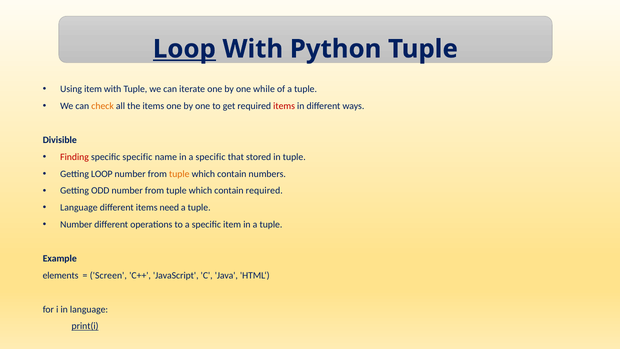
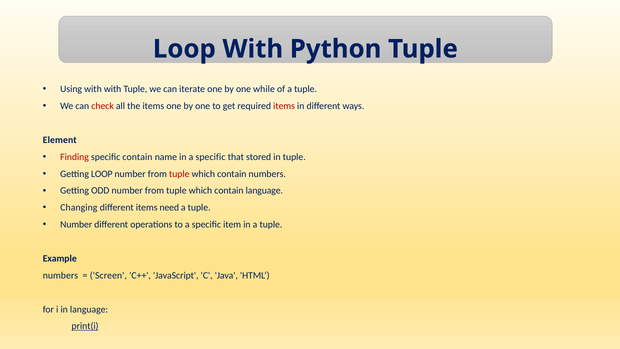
Loop underline: present -> none (184, 49)
Using item: item -> with (93, 89)
check colour: orange -> red (103, 106)
Divisible: Divisible -> Element (60, 140)
specific specific: specific -> contain (137, 157)
tuple colour: orange -> red (179, 174)
contain required: required -> language (264, 191)
Language: Language -> Changing (79, 208)
elements: elements -> numbers (60, 275)
